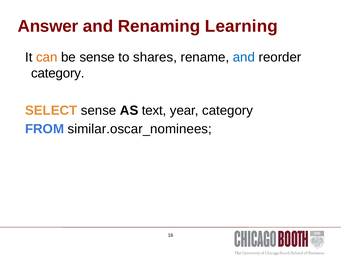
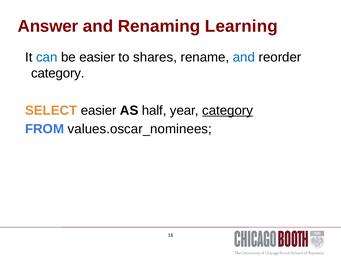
can colour: orange -> blue (47, 57)
be sense: sense -> easier (97, 57)
SELECT sense: sense -> easier (99, 110)
text: text -> half (154, 110)
category underline: none -> present (228, 110)
similar.oscar_nominees: similar.oscar_nominees -> values.oscar_nominees (140, 129)
